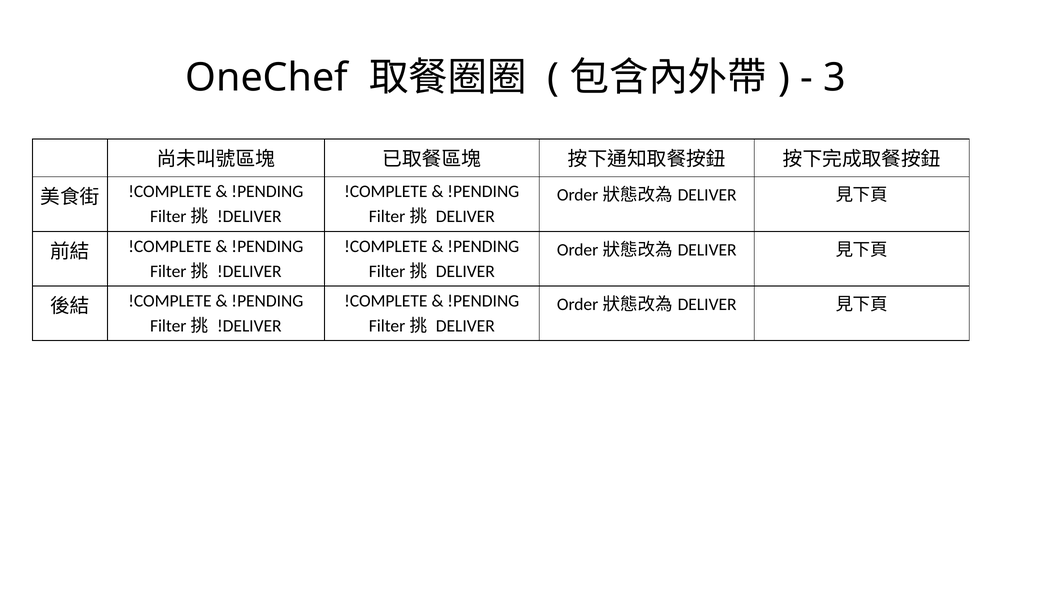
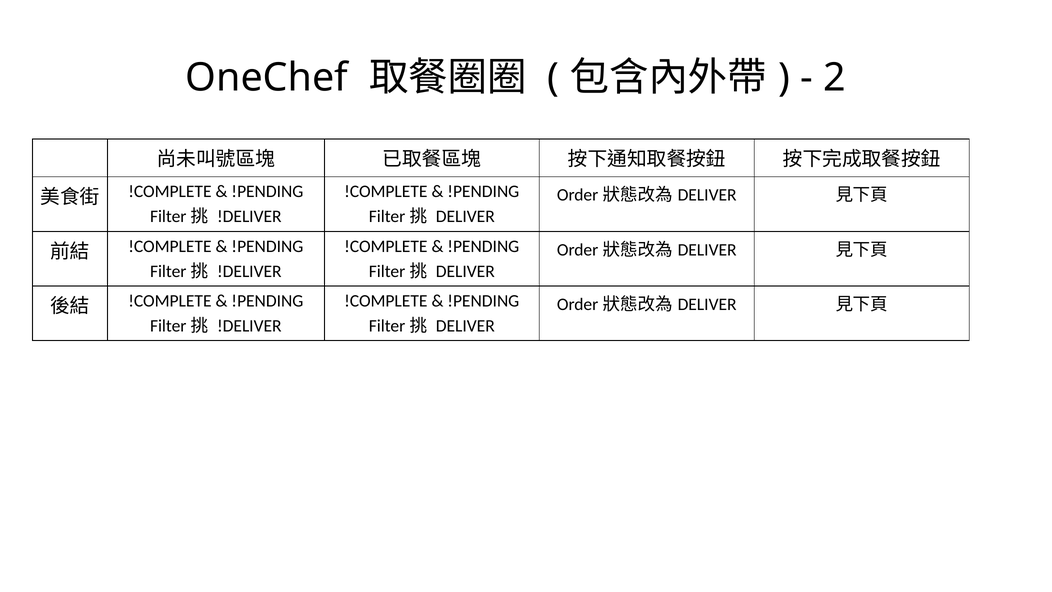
3: 3 -> 2 (835, 78)
